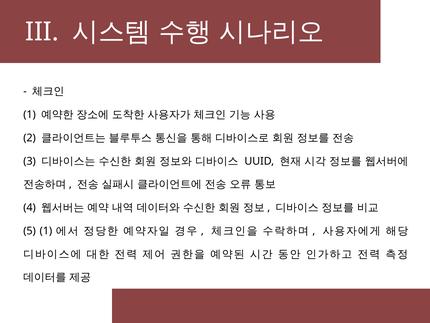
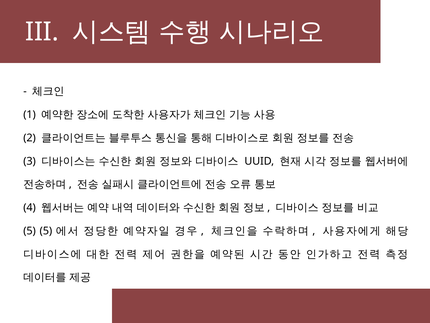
5 1: 1 -> 5 (46, 231)
